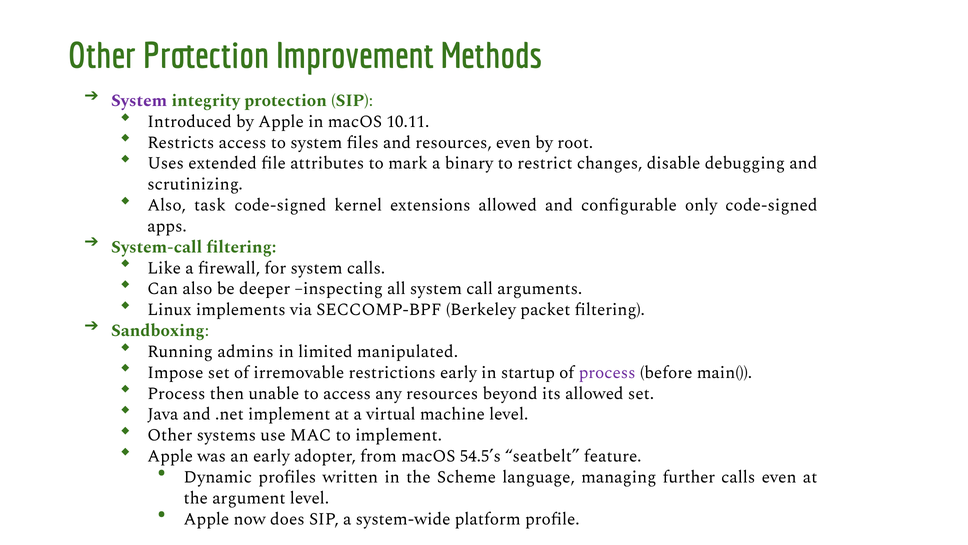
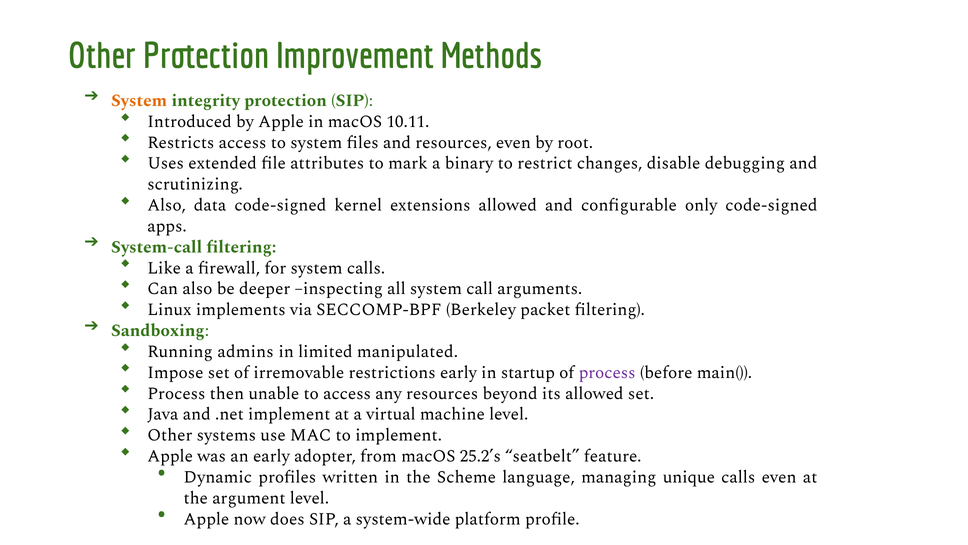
System colour: purple -> orange (139, 100)
task: task -> data (210, 205)
54.5’s: 54.5’s -> 25.2’s (480, 456)
further: further -> unique (689, 477)
